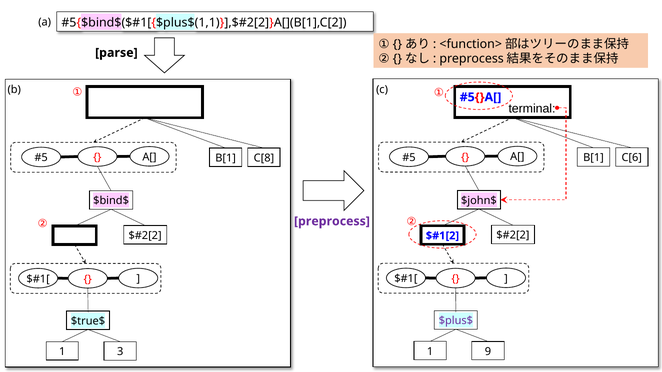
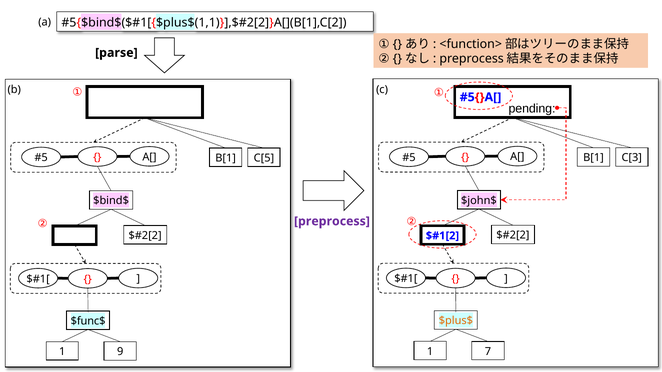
terminal: terminal -> pending (532, 109)
C[6: C[6 -> C[3 (632, 158)
C[8: C[8 -> C[5 (264, 158)
$plus$ colour: purple -> orange (456, 321)
$true$: $true$ -> $func$ (88, 321)
9: 9 -> 7 (488, 352)
3: 3 -> 9 (120, 352)
